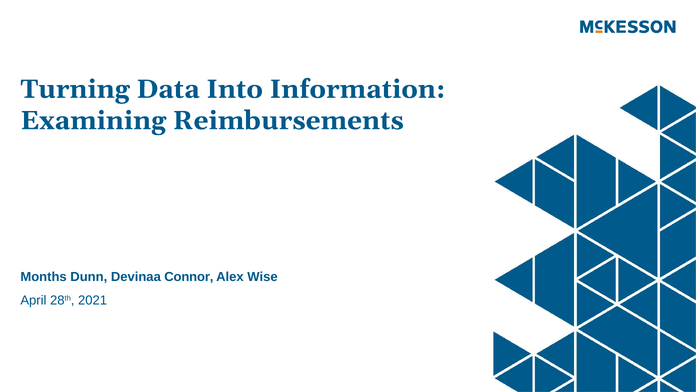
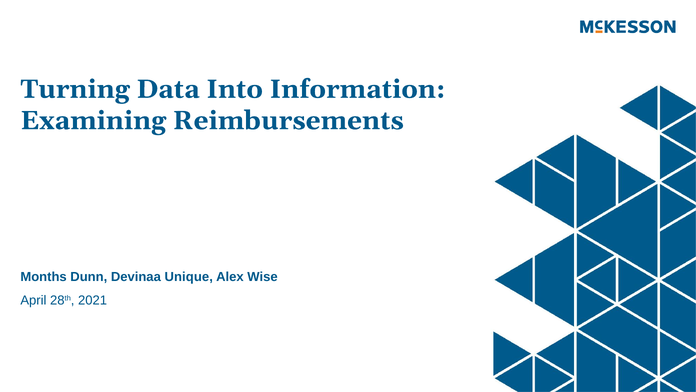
Connor: Connor -> Unique (189, 277)
